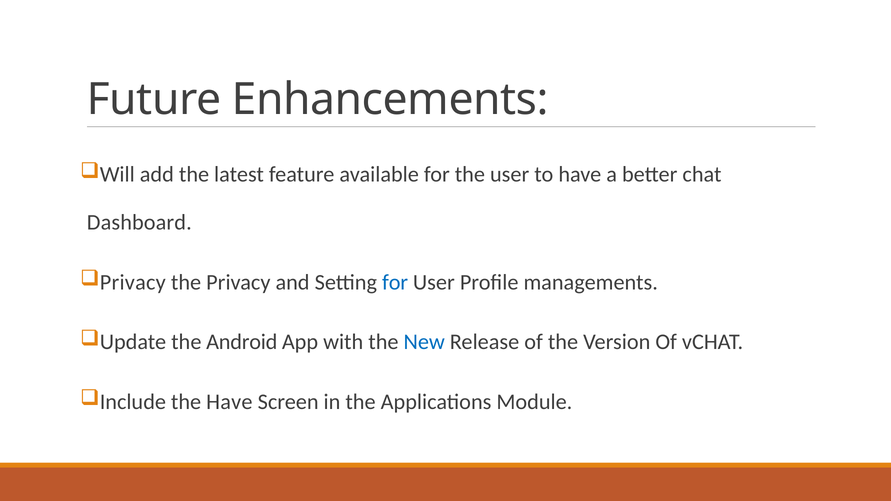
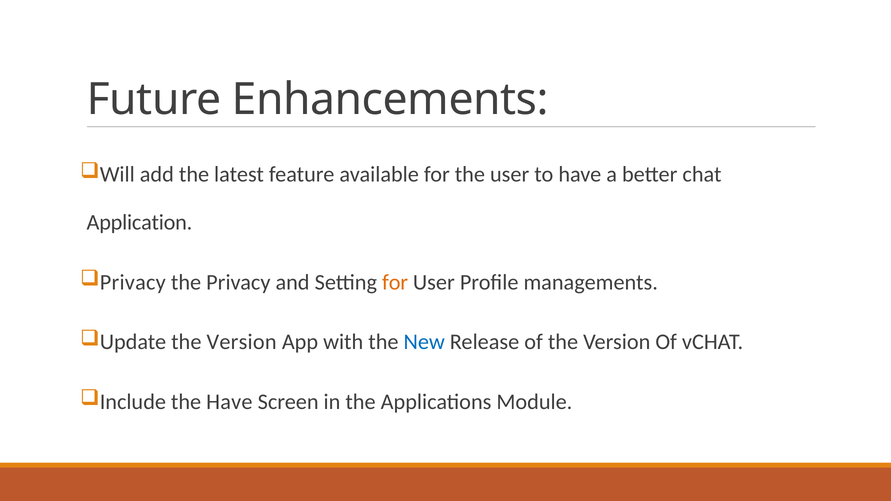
Dashboard: Dashboard -> Application (139, 223)
for colour: blue -> orange (395, 282)
Update the Android: Android -> Version (242, 342)
